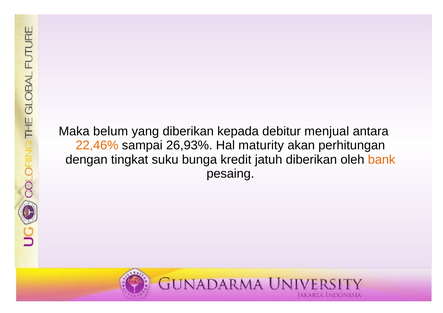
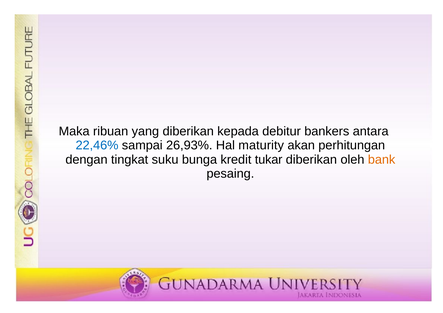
belum: belum -> ribuan (111, 131)
menjual: menjual -> bankers (327, 131)
22,46% colour: orange -> blue (97, 146)
jatuh: jatuh -> tukar (269, 160)
